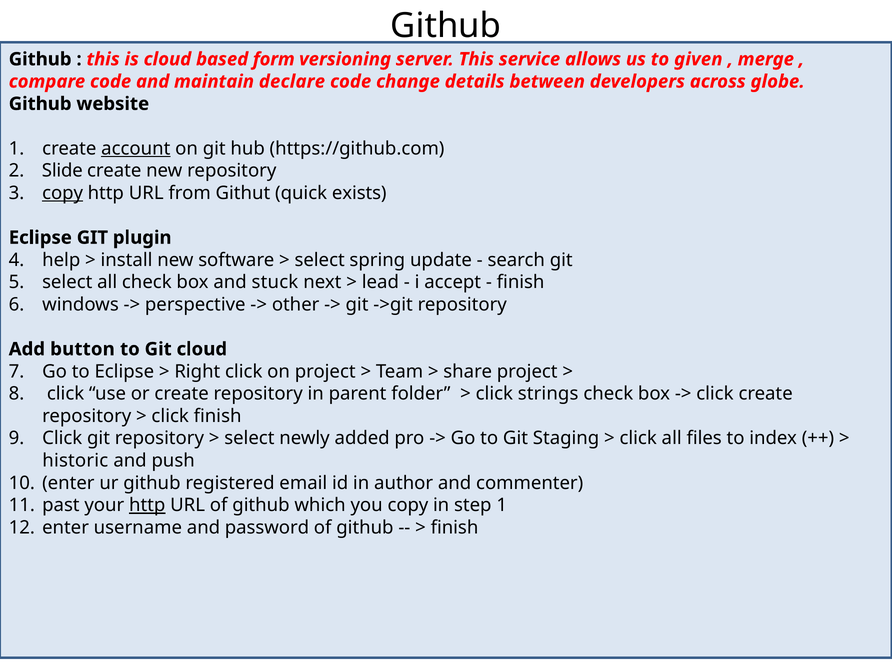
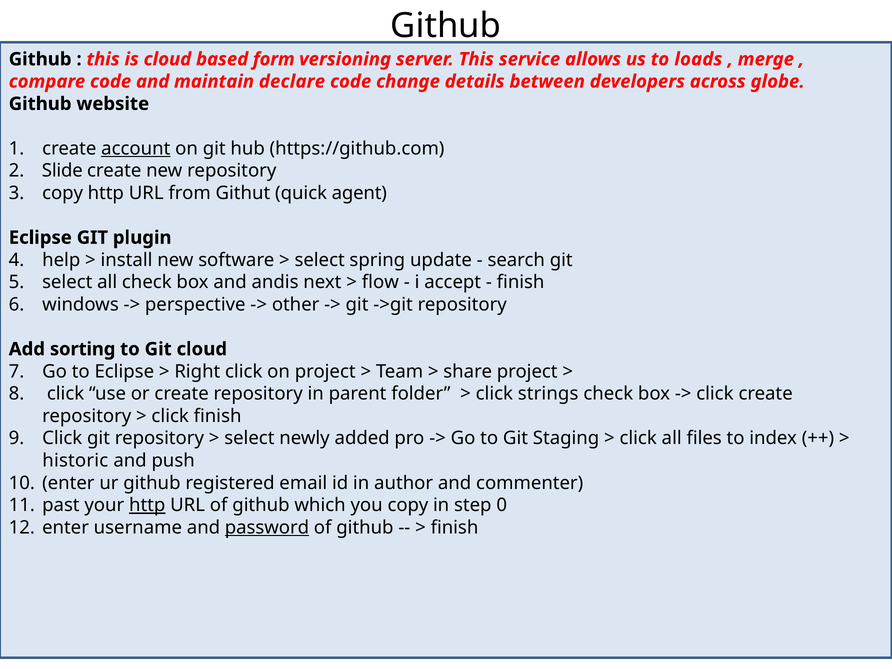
given: given -> loads (698, 59)
copy underline: present -> none (63, 193)
exists: exists -> agent (359, 193)
stuck: stuck -> andis (275, 282)
lead: lead -> flow (380, 282)
button: button -> sorting (83, 349)
step 1: 1 -> 0 (502, 505)
password underline: none -> present (267, 528)
